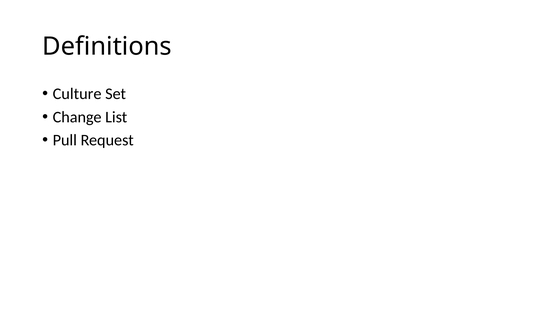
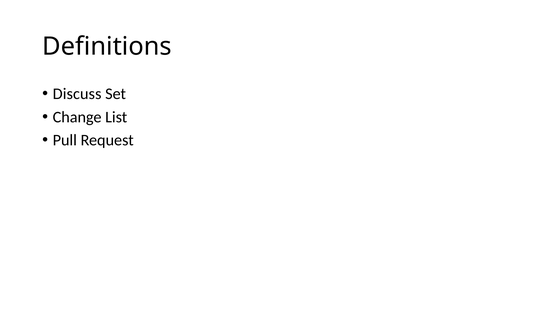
Culture: Culture -> Discuss (77, 94)
